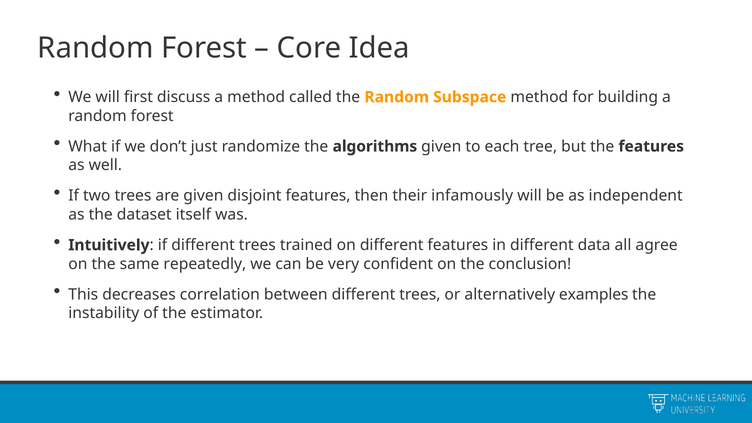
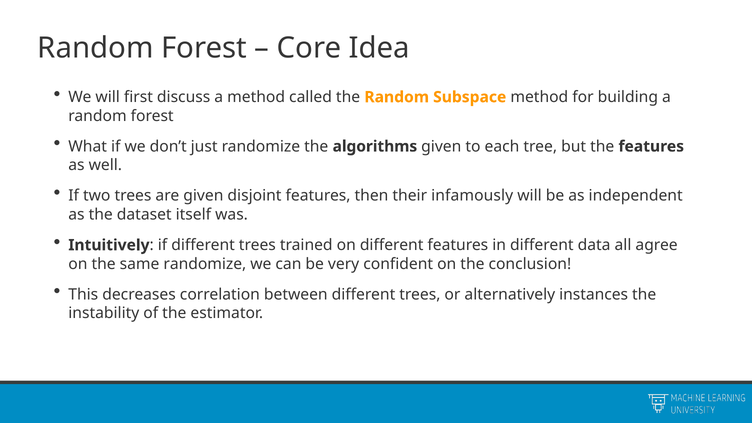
same repeatedly: repeatedly -> randomize (205, 264)
examples: examples -> instances (594, 294)
